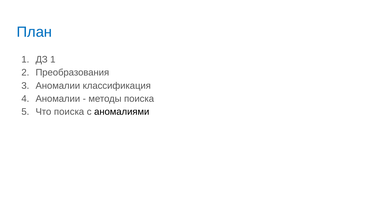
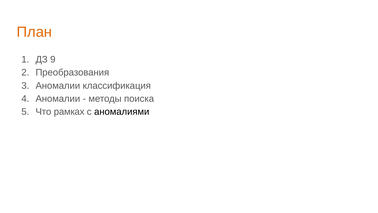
План colour: blue -> orange (34, 32)
ДЗ 1: 1 -> 9 (53, 59)
Что поиска: поиска -> рамках (69, 112)
